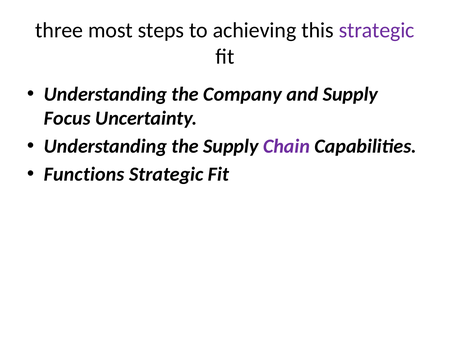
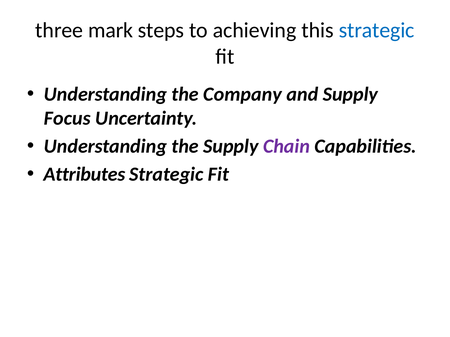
most: most -> mark (111, 30)
strategic colour: purple -> blue (377, 30)
Functions: Functions -> Attributes (84, 174)
